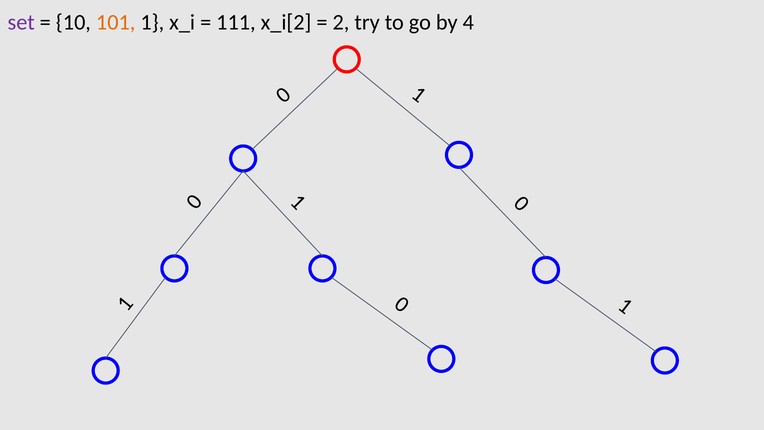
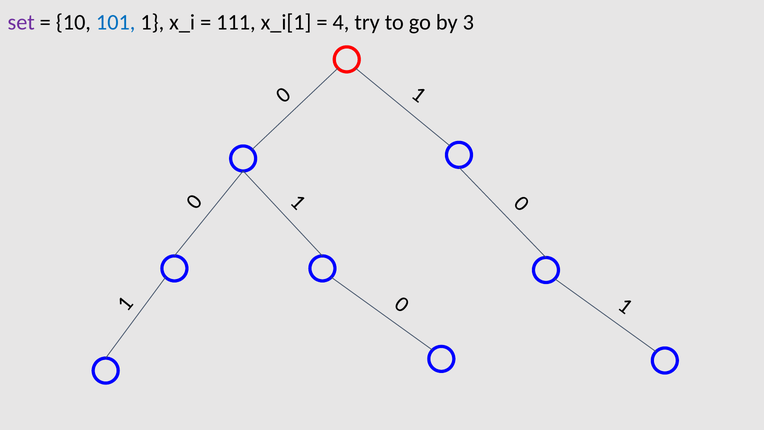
101 colour: orange -> blue (116, 23)
x_i[2: x_i[2 -> x_i[1 (286, 23)
2: 2 -> 4 (341, 23)
4: 4 -> 3 (468, 23)
